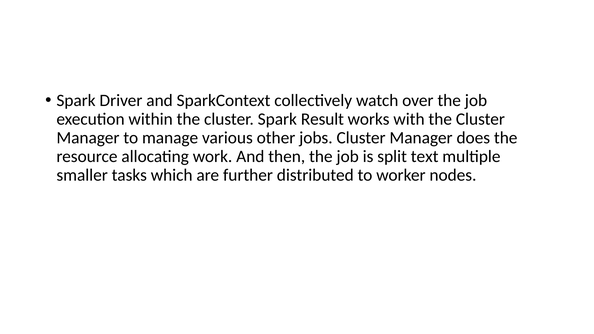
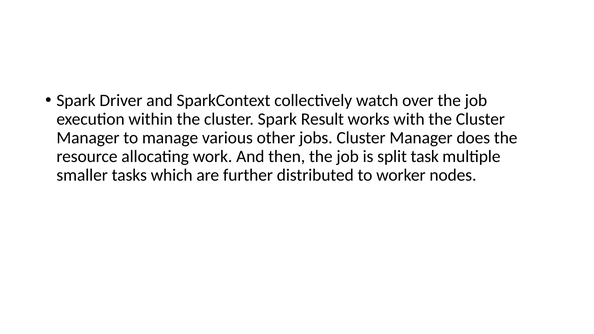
text: text -> task (425, 157)
